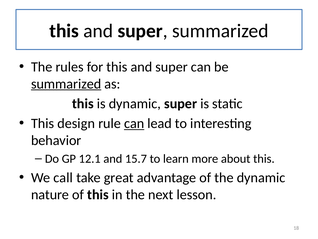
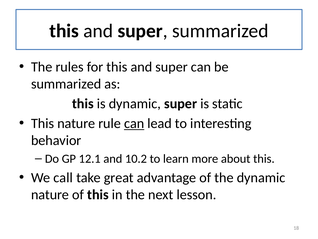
summarized underline: present -> none (66, 84)
This design: design -> nature (76, 123)
15.7: 15.7 -> 10.2 (136, 158)
